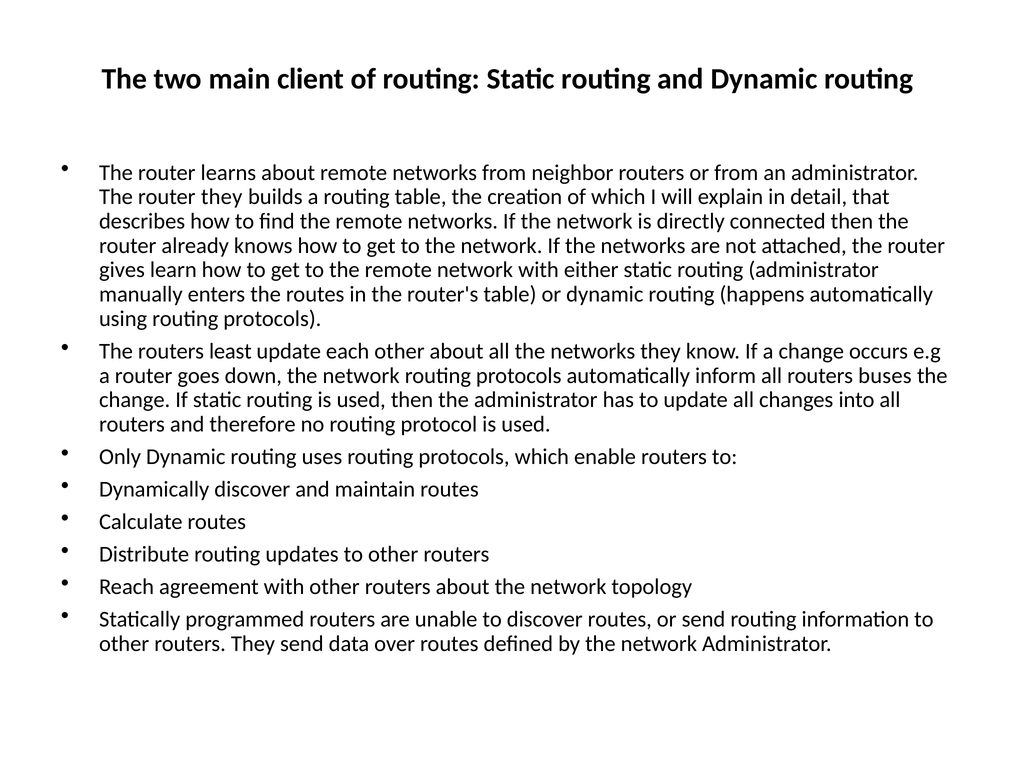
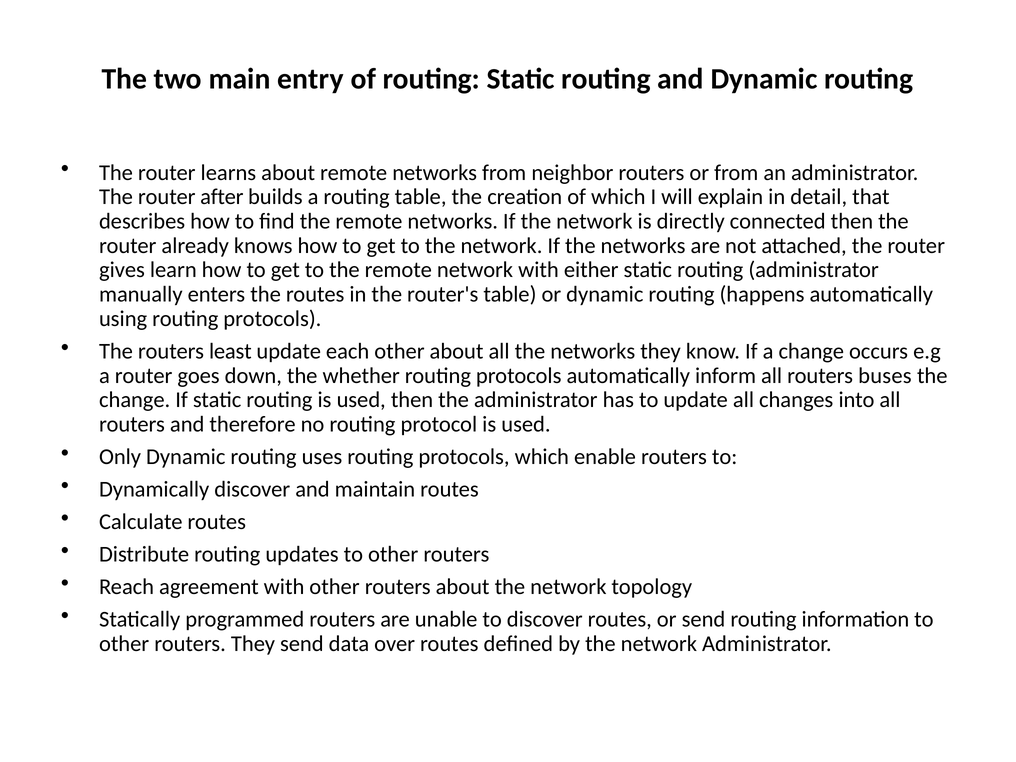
client: client -> entry (310, 79)
router they: they -> after (222, 197)
down the network: network -> whether (361, 376)
